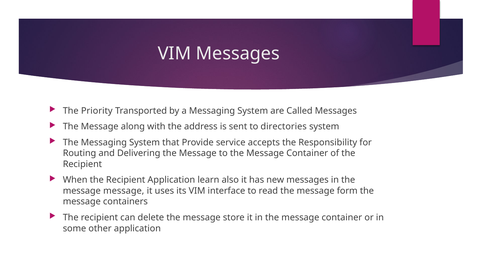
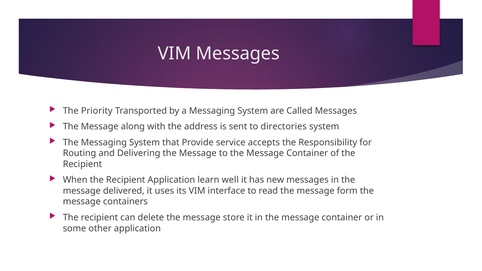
also: also -> well (230, 180)
message message: message -> delivered (124, 191)
